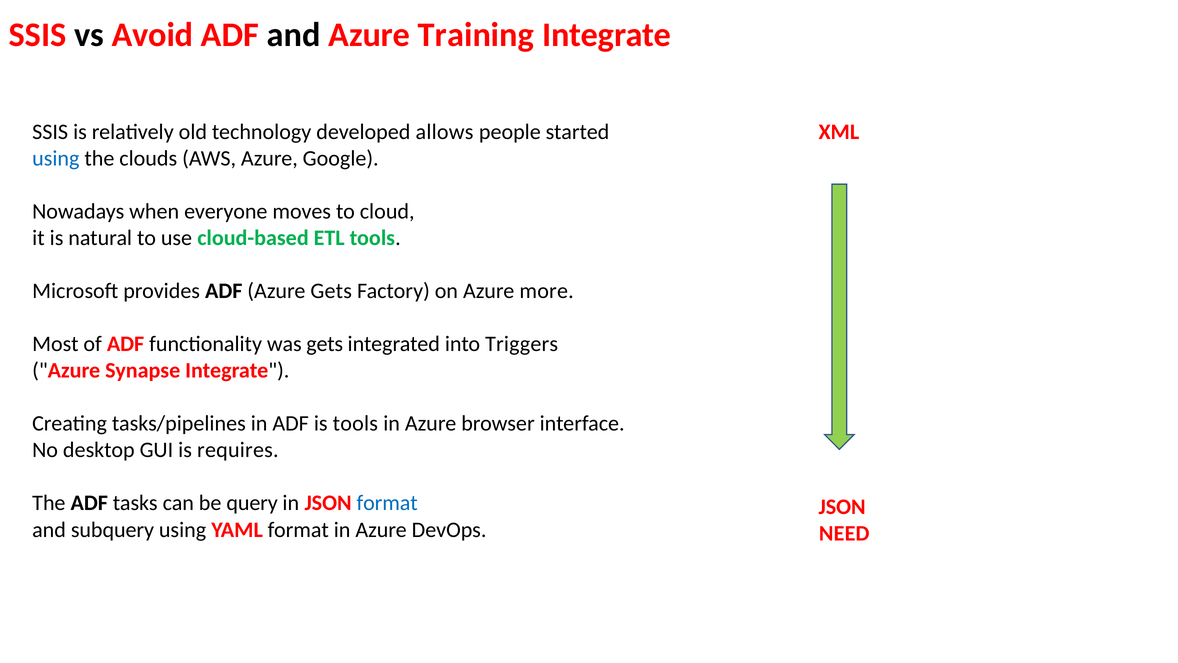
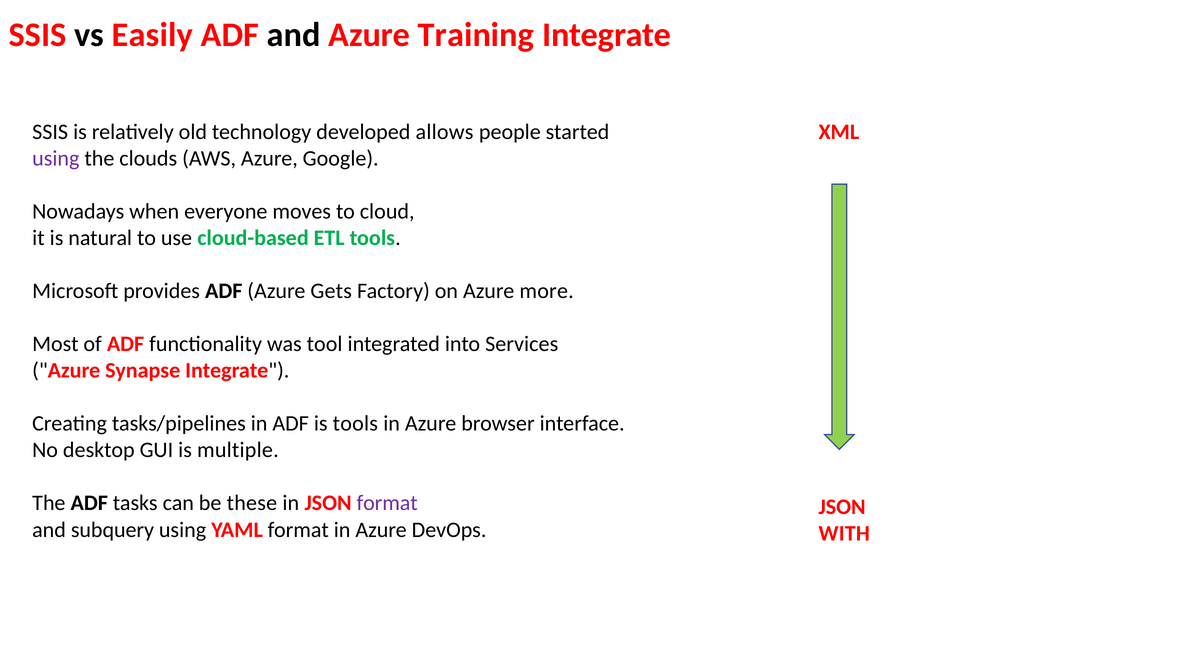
Avoid: Avoid -> Easily (152, 35)
using colour: blue -> purple (56, 158)
was gets: gets -> tool (325, 344)
Triggers: Triggers -> Services (522, 344)
requires: requires -> multiple (238, 450)
query: query -> these (252, 503)
format colour: blue -> purple (387, 503)
NEED: NEED -> WITH (844, 533)
